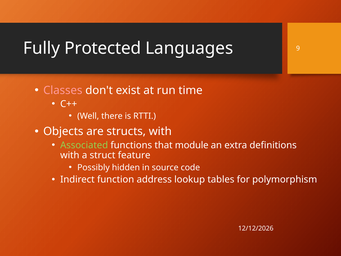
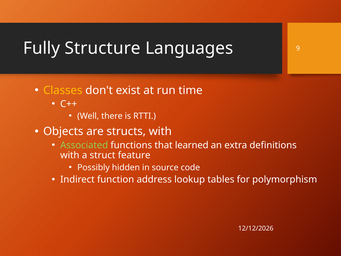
Protected: Protected -> Structure (103, 48)
Classes colour: pink -> yellow (63, 90)
module: module -> learned (192, 145)
